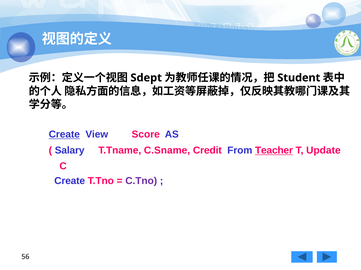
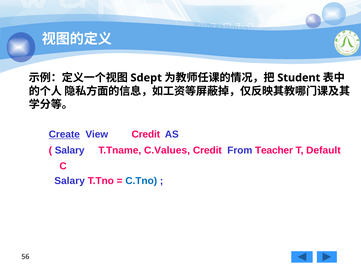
View Score: Score -> Credit (146, 135)
C.Sname: C.Sname -> C.Values (167, 151)
Teacher underline: present -> none (274, 151)
Update: Update -> Default (323, 151)
Create: Create -> Salary (70, 181)
C.Tno colour: purple -> blue (141, 181)
